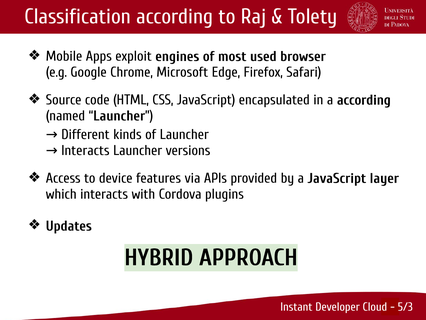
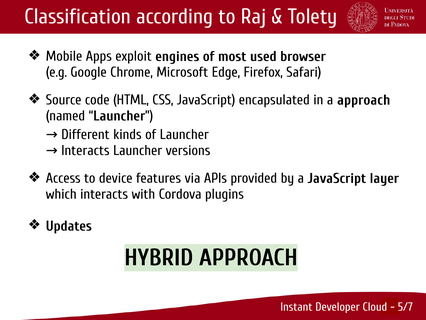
a according: according -> approach (364, 100)
5/3: 5/3 -> 5/7 (405, 306)
